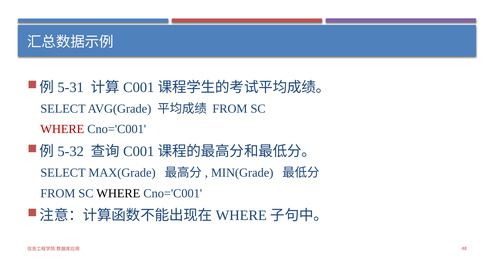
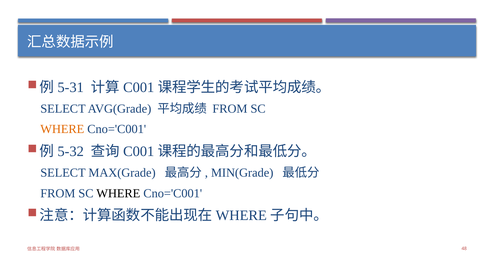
WHERE colour: red -> orange (62, 129)
